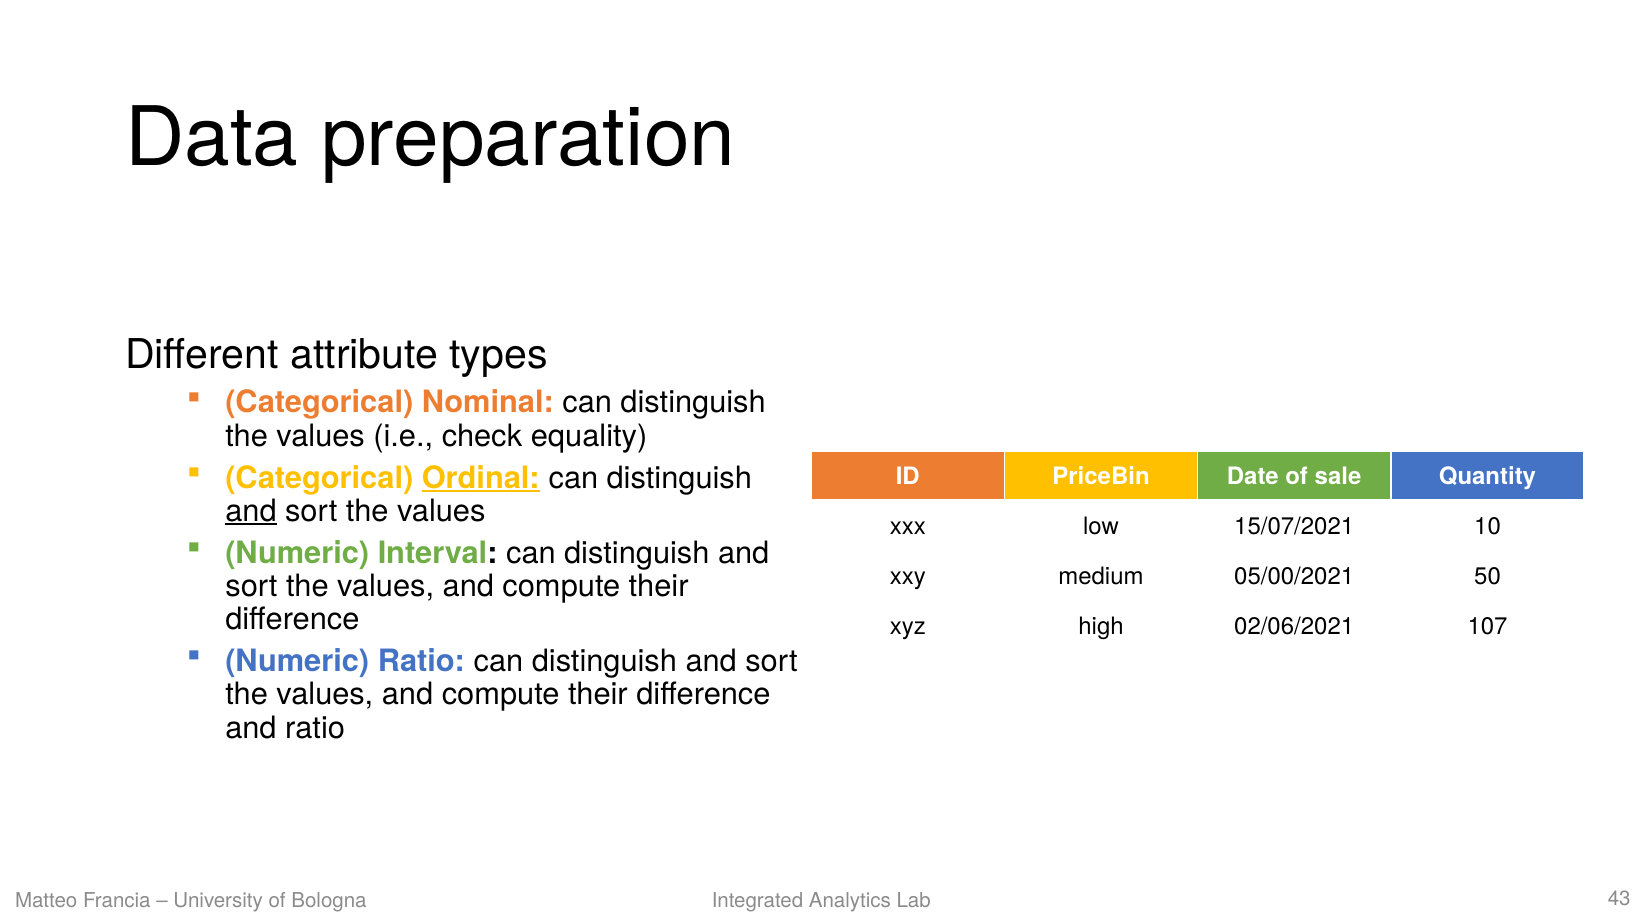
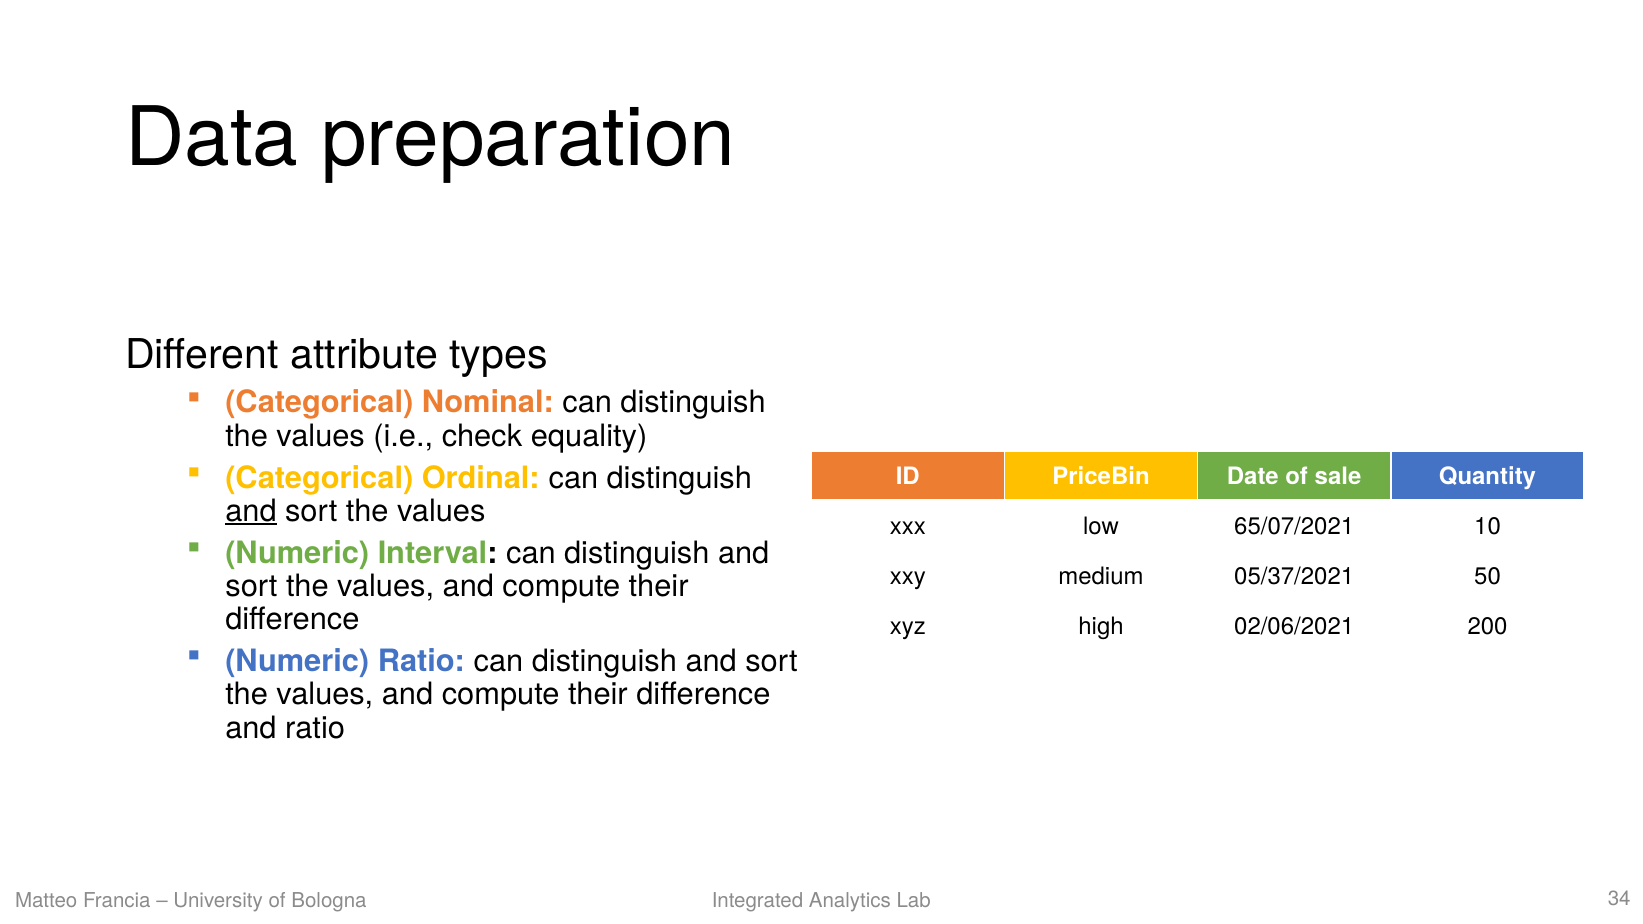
Ordinal underline: present -> none (481, 478)
15/07/2021: 15/07/2021 -> 65/07/2021 (1294, 527)
05/00/2021: 05/00/2021 -> 05/37/2021 (1294, 577)
107: 107 -> 200 (1488, 627)
43: 43 -> 34 (1619, 899)
